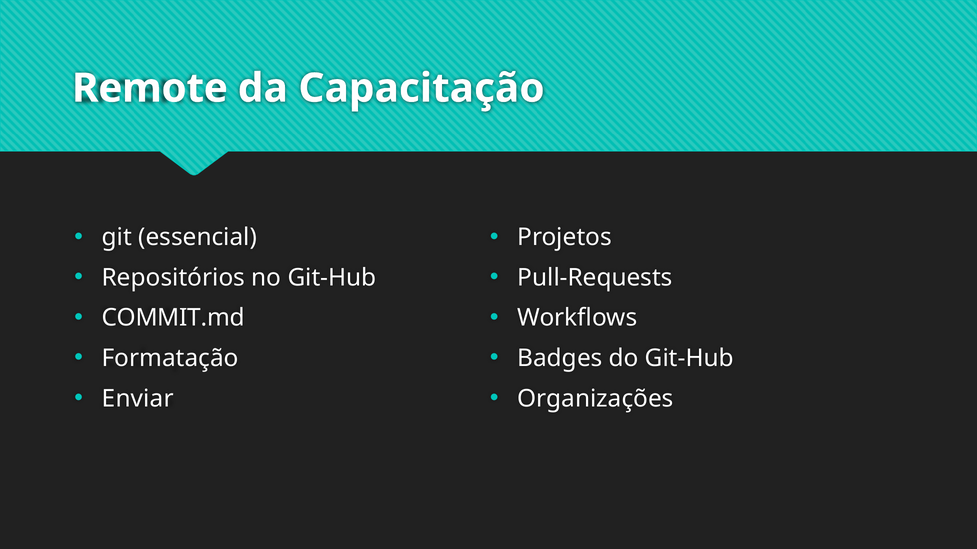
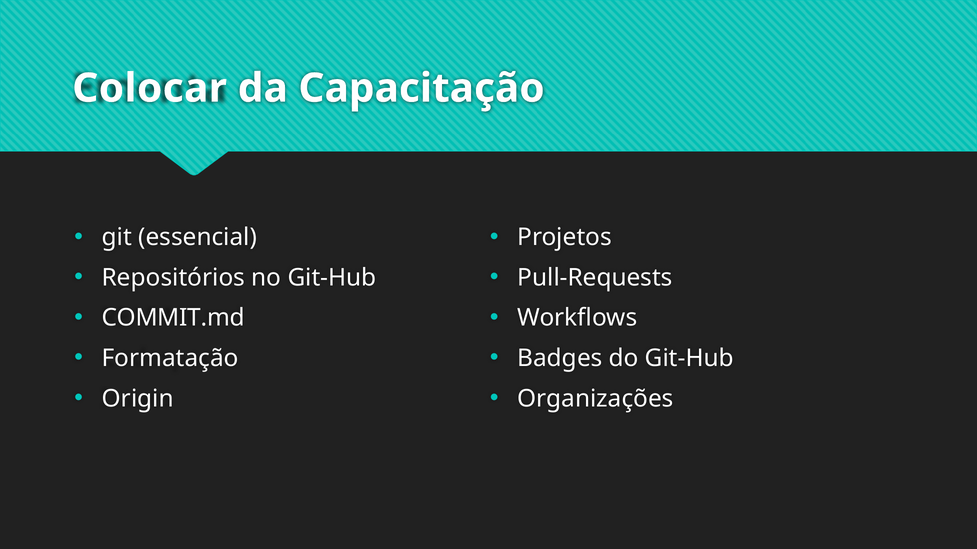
Remote: Remote -> Colocar (150, 88)
Enviar: Enviar -> Origin (138, 399)
